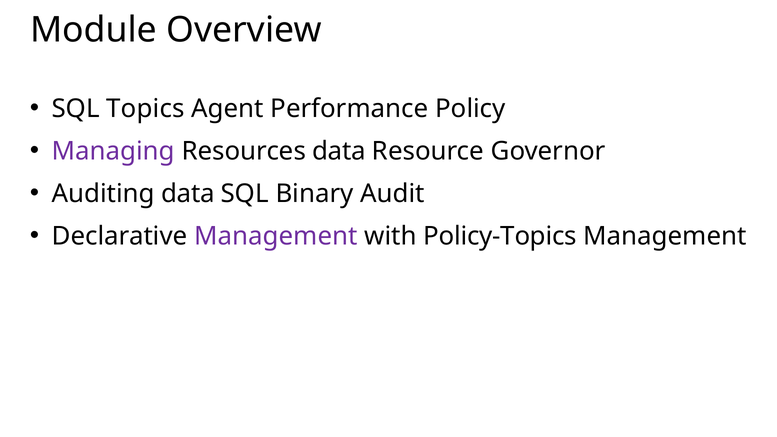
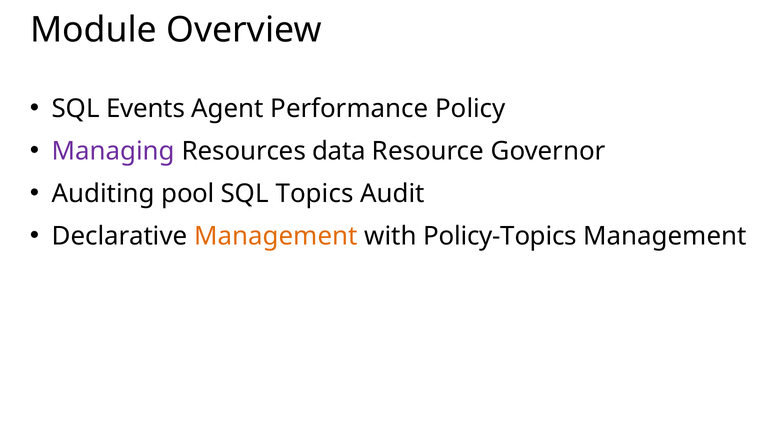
Topics: Topics -> Events (146, 109)
Auditing data: data -> pool (188, 194)
Binary: Binary -> Topics (314, 194)
Management colour: purple -> orange (276, 236)
